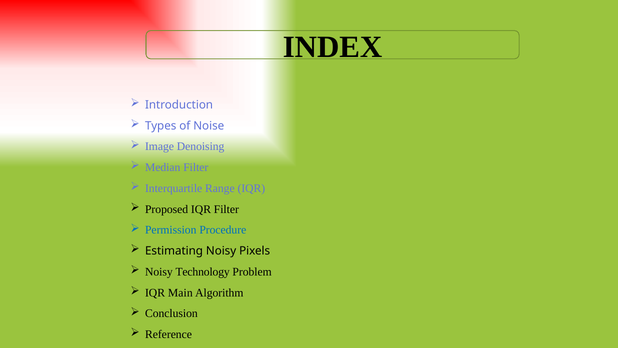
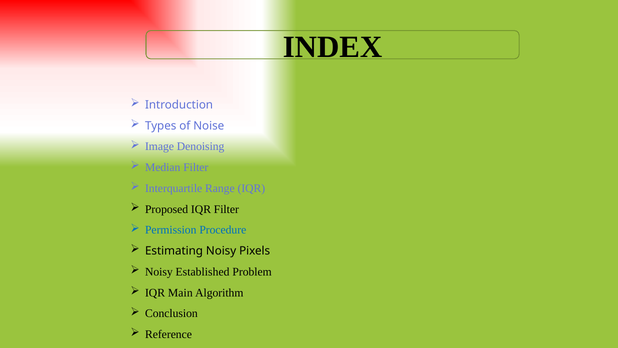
Technology: Technology -> Established (203, 272)
